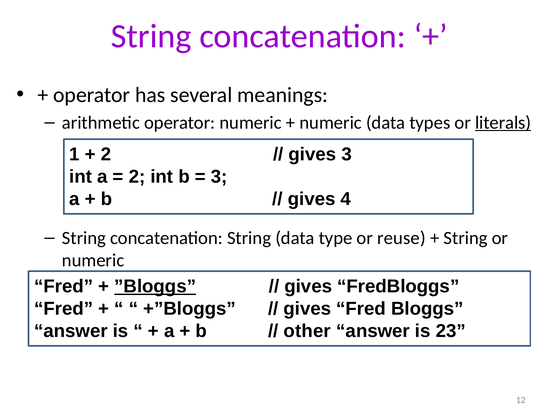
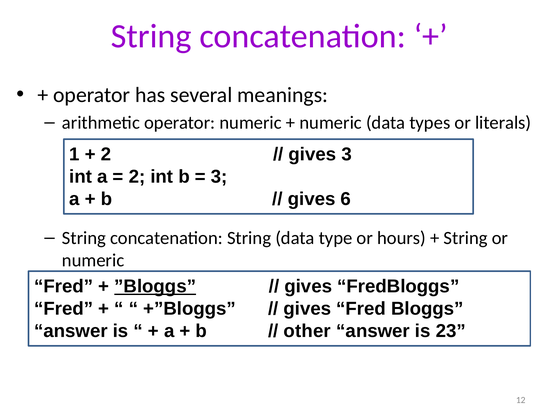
literals underline: present -> none (503, 123)
4: 4 -> 6 (346, 199)
reuse: reuse -> hours (402, 238)
